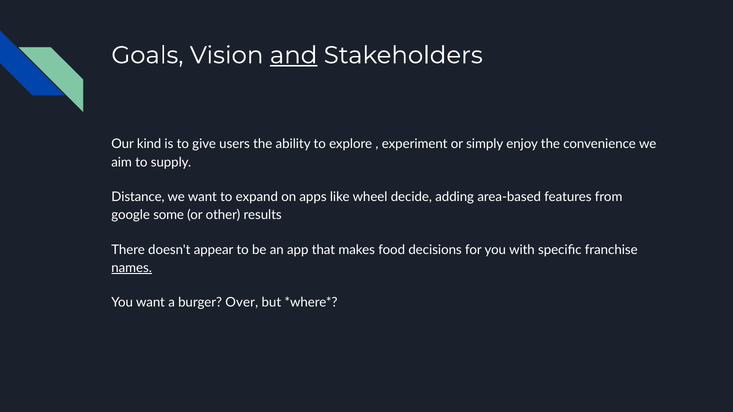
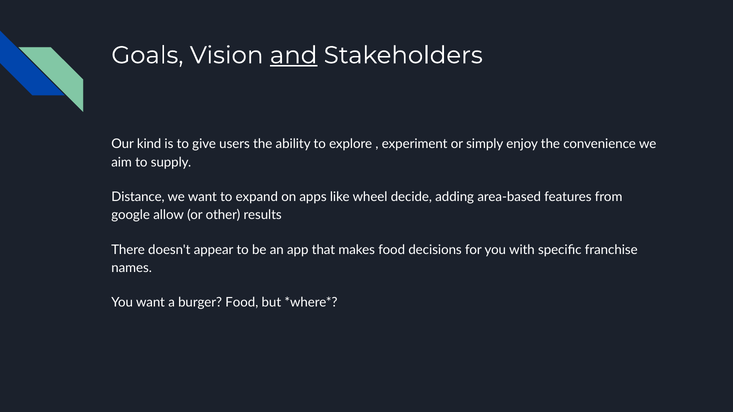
some: some -> allow (169, 215)
names underline: present -> none (132, 268)
burger Over: Over -> Food (242, 303)
